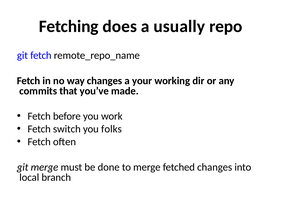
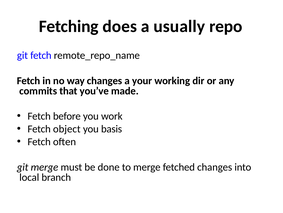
switch: switch -> object (67, 129)
folks: folks -> basis (112, 129)
